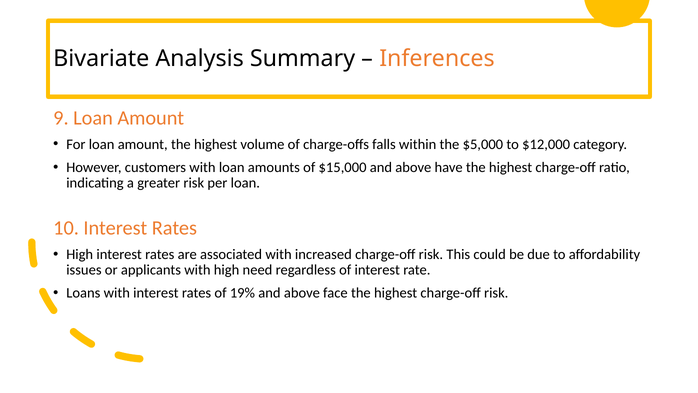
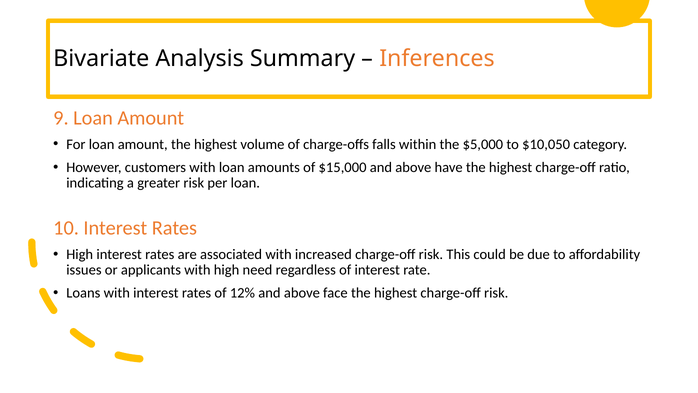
$12,000: $12,000 -> $10,050 (546, 144)
19%: 19% -> 12% (242, 293)
